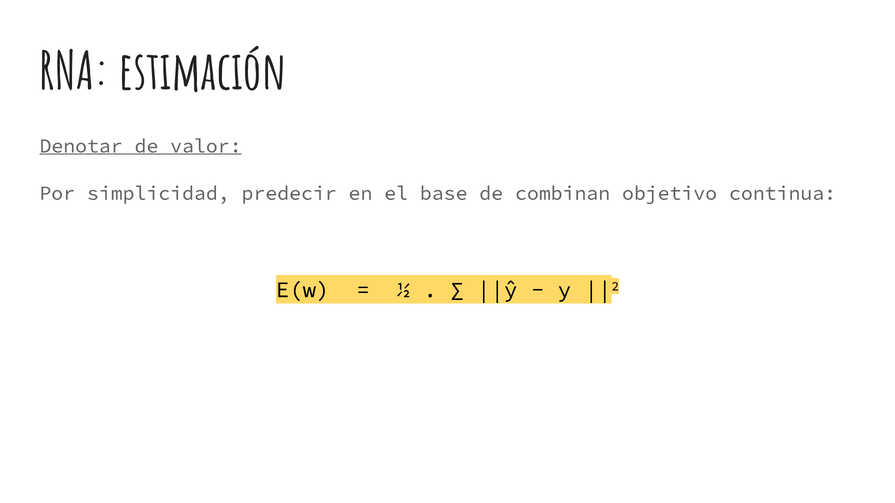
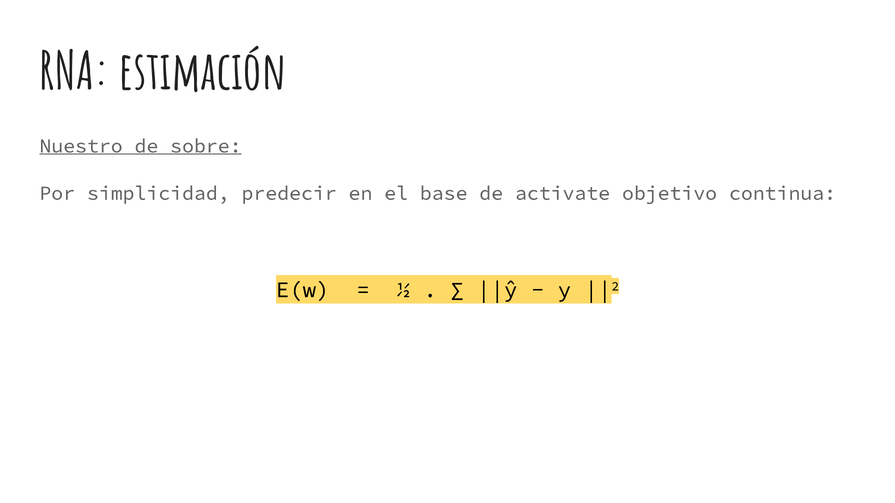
Denotar: Denotar -> Nuestro (81, 146)
valor: valor -> sobre (206, 146)
combinan: combinan -> activate (563, 193)
